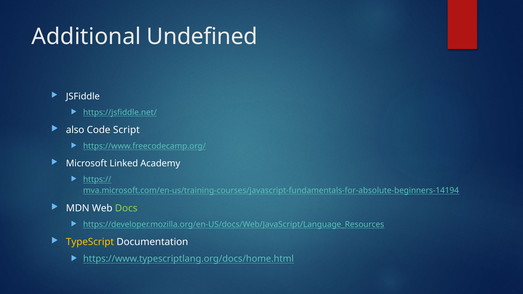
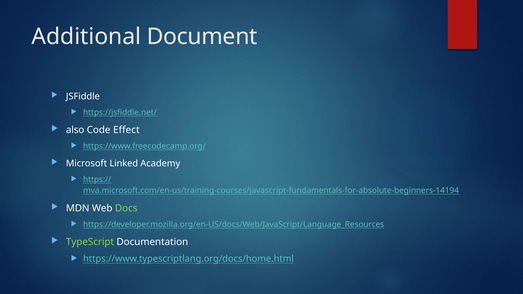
Undefined: Undefined -> Document (202, 37)
Script: Script -> Effect (126, 130)
TypeScript colour: yellow -> light green (90, 242)
